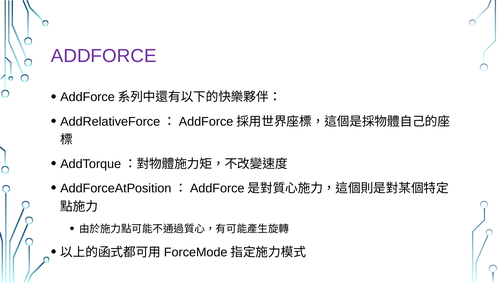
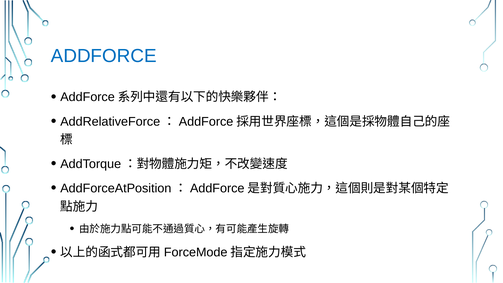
ADDFORCE colour: purple -> blue (104, 56)
